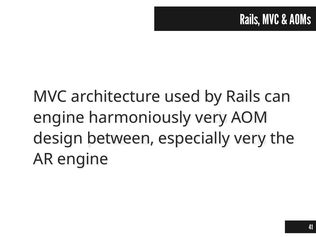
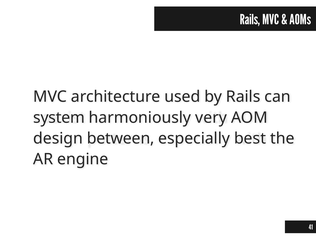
engine: engine -> system (59, 118)
especially very: very -> best (250, 138)
